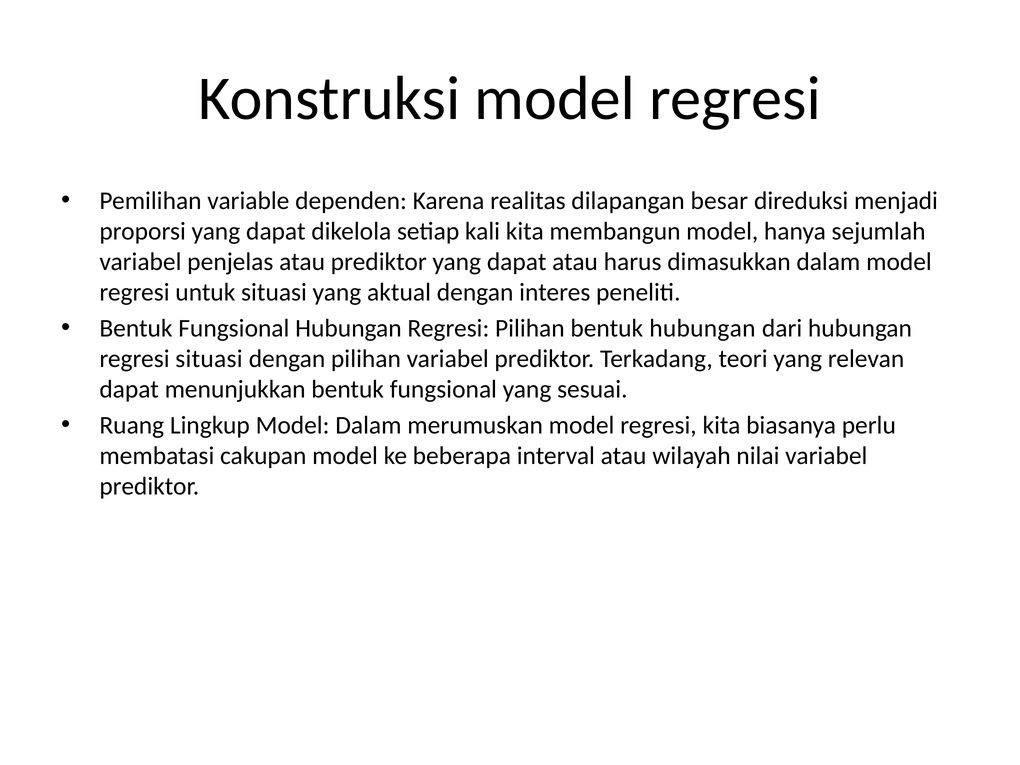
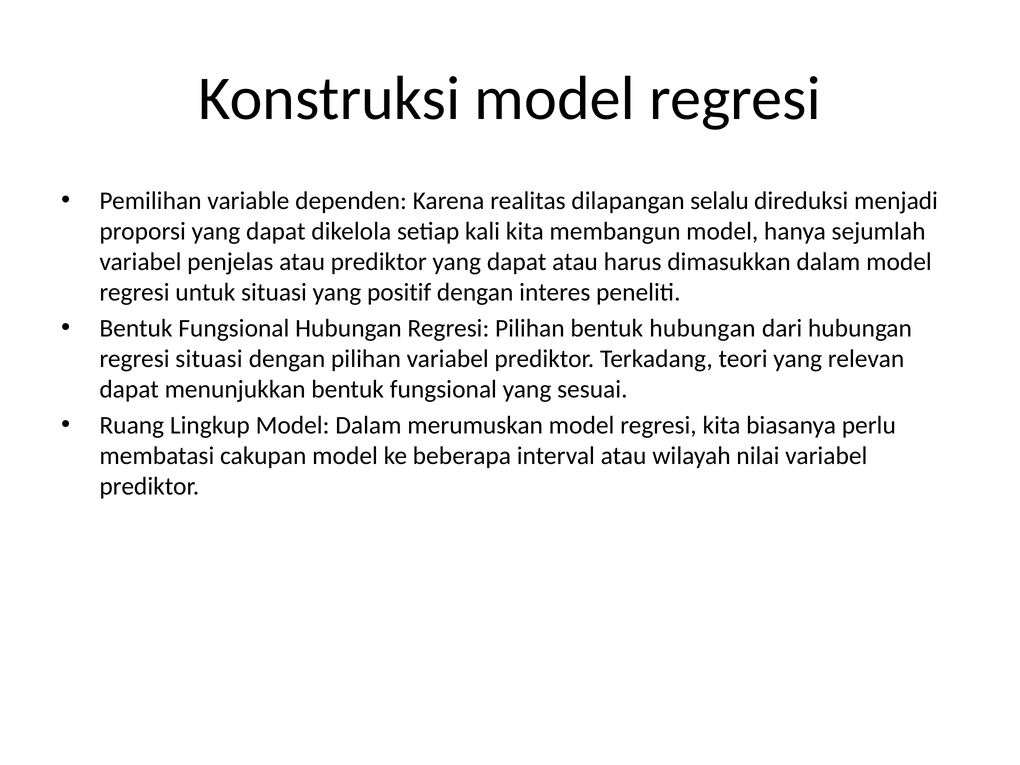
besar: besar -> selalu (720, 201)
aktual: aktual -> positif (399, 292)
